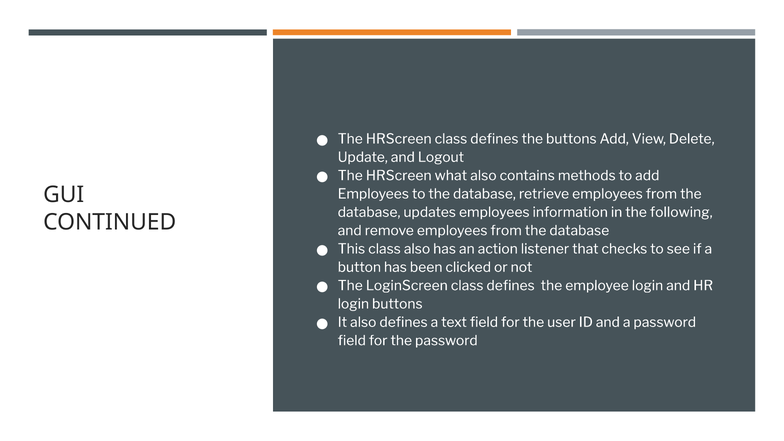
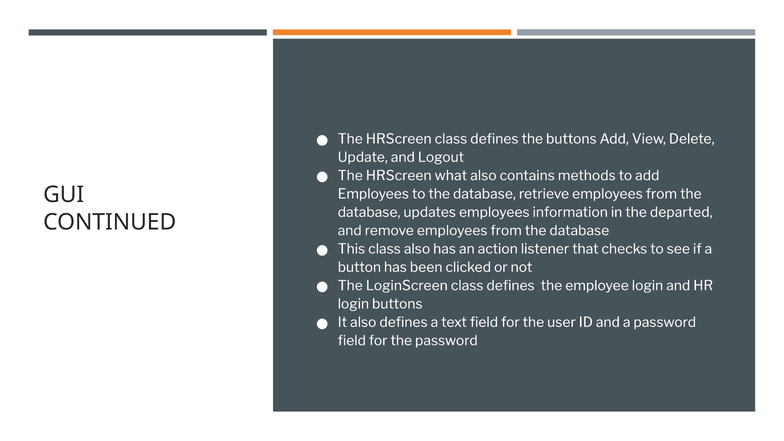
following: following -> departed (681, 212)
